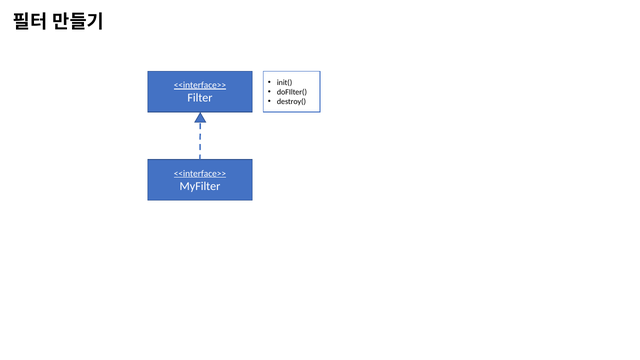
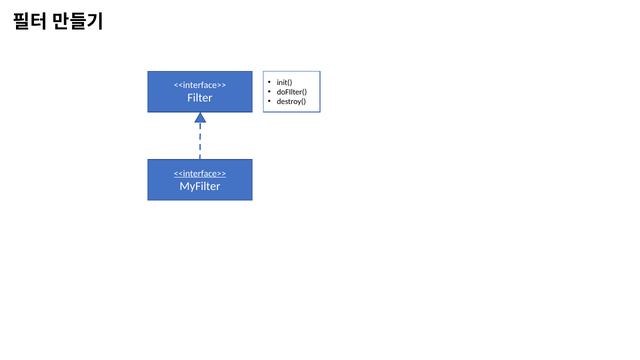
<<interface>> underline: present -> none (200, 85)
